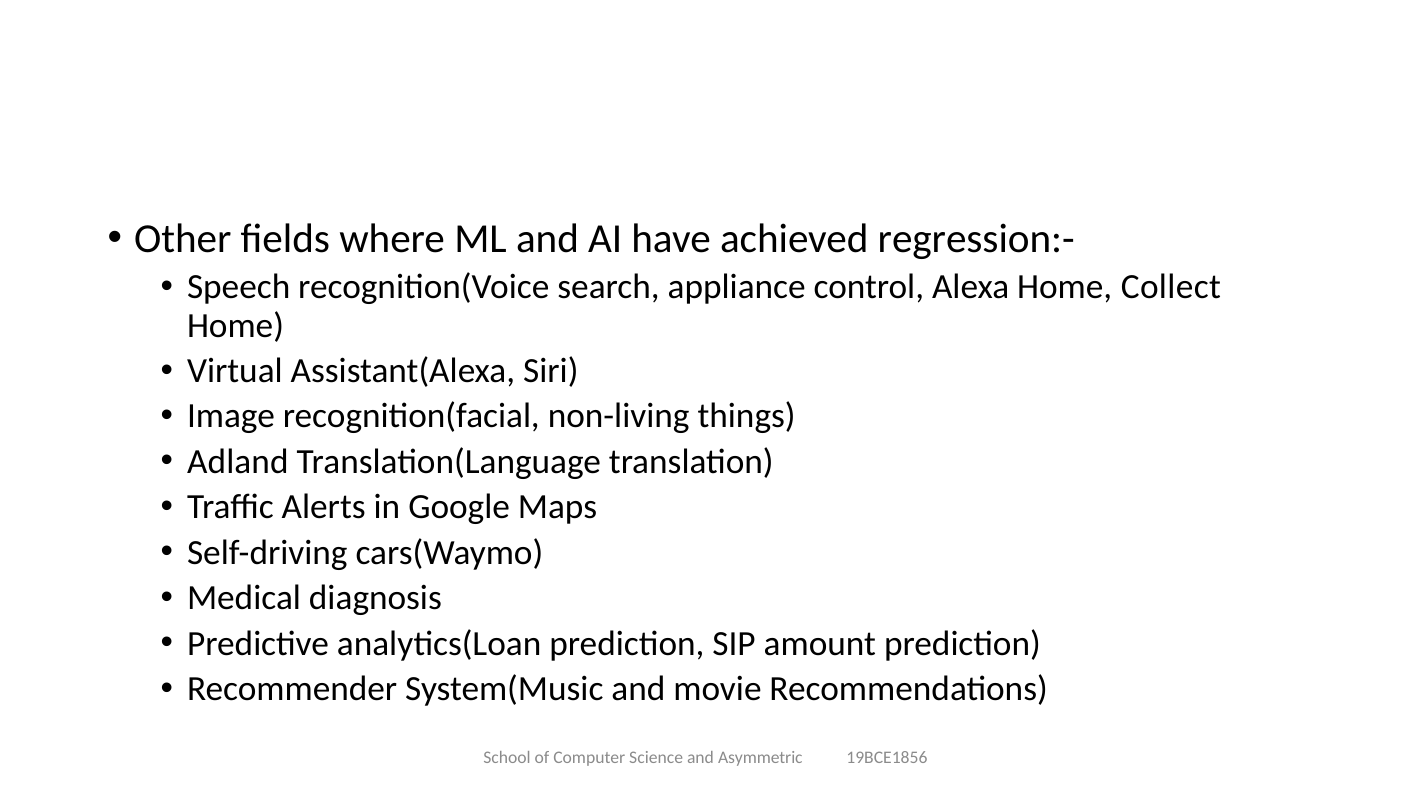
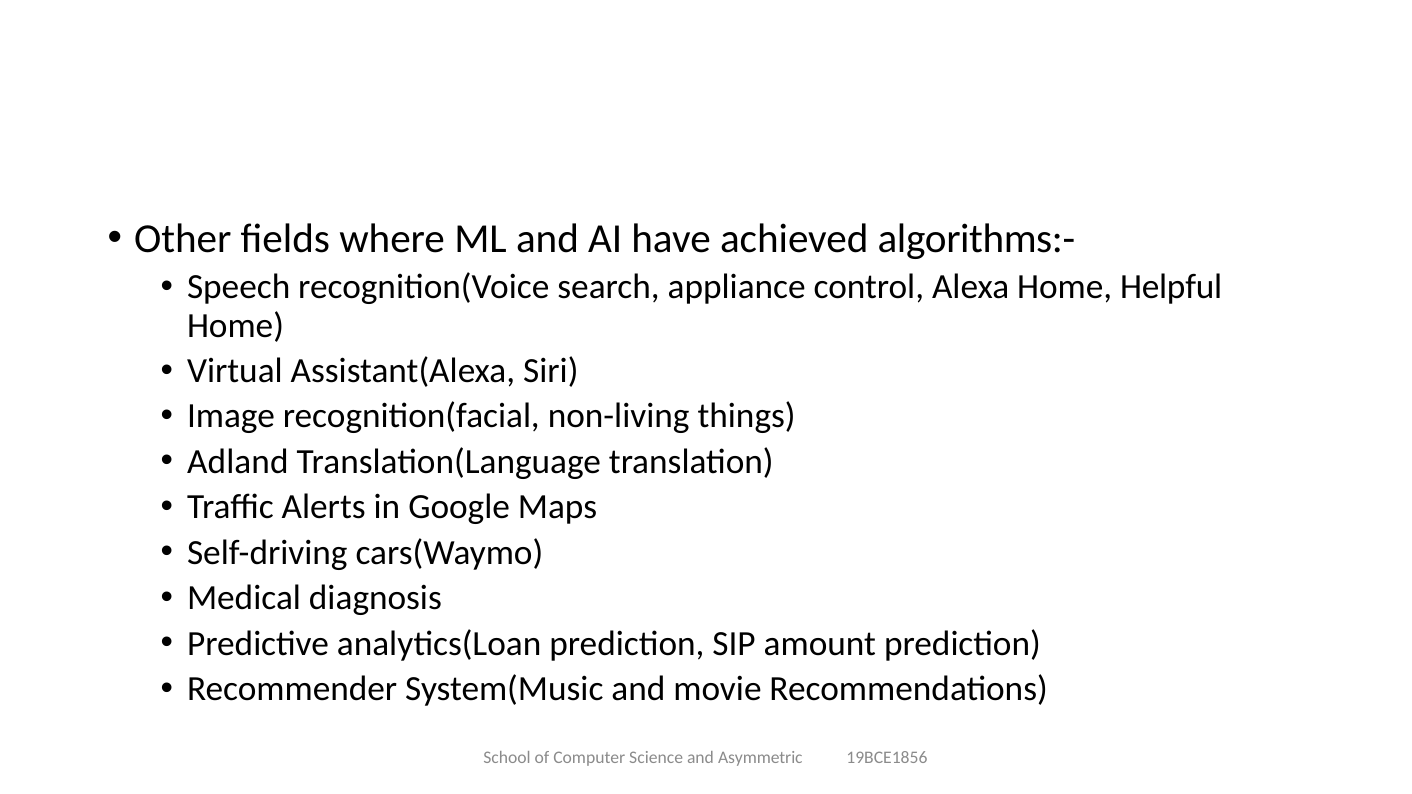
regression:-: regression:- -> algorithms:- (976, 239)
Collect: Collect -> Helpful (1171, 287)
